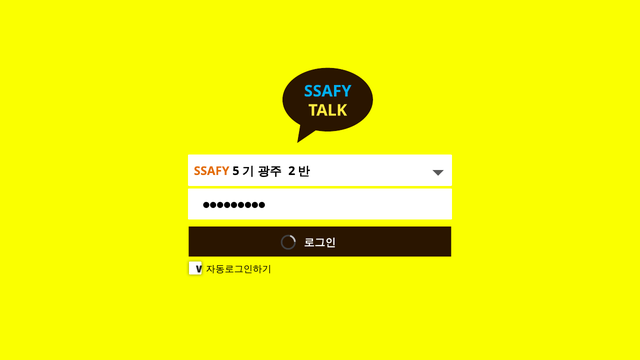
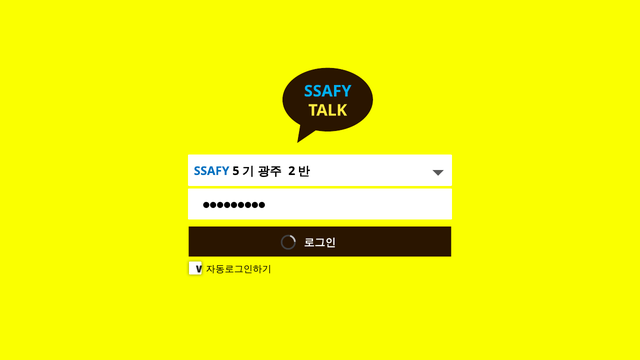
SSAFY colour: orange -> blue (212, 171)
